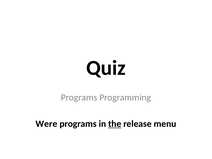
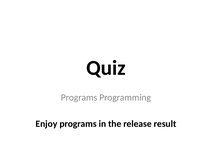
Were: Were -> Enjoy (46, 124)
the underline: present -> none (115, 124)
menu: menu -> result (165, 124)
